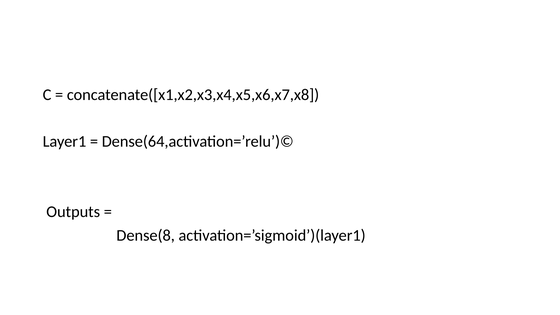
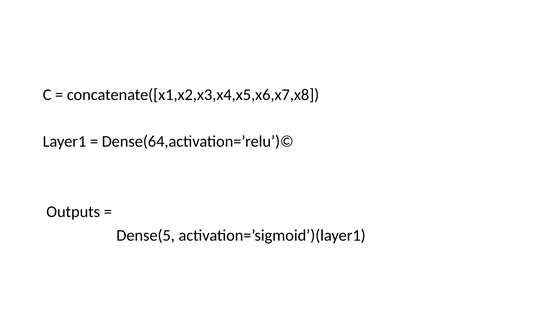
Dense(8: Dense(8 -> Dense(5 (146, 235)
